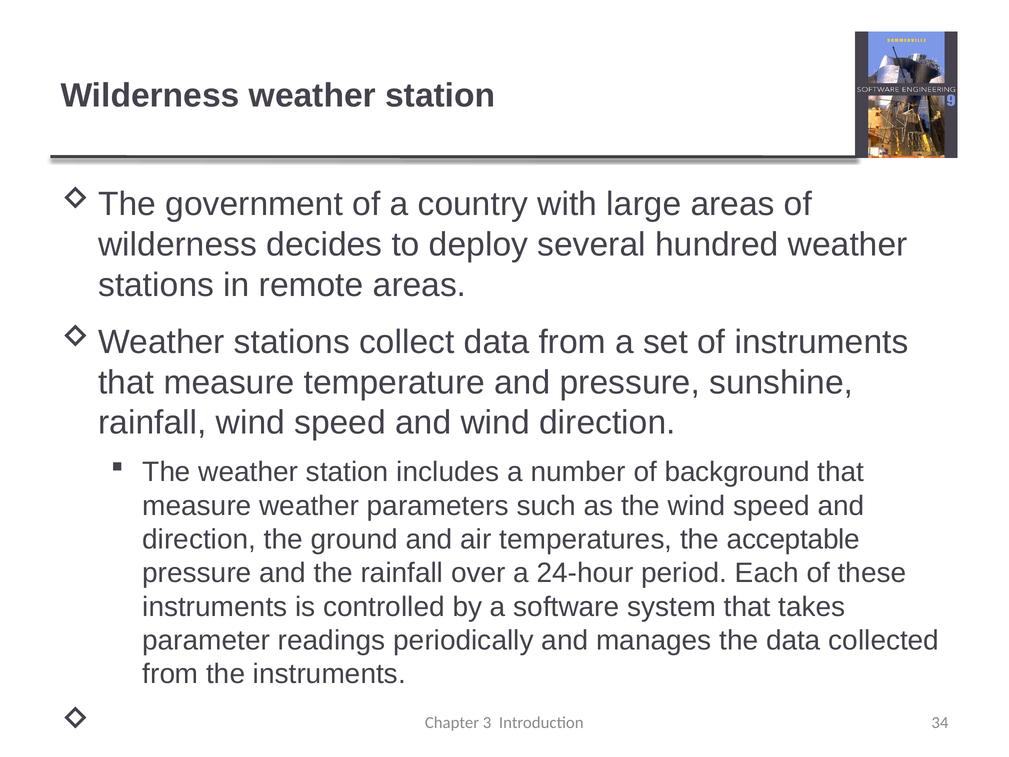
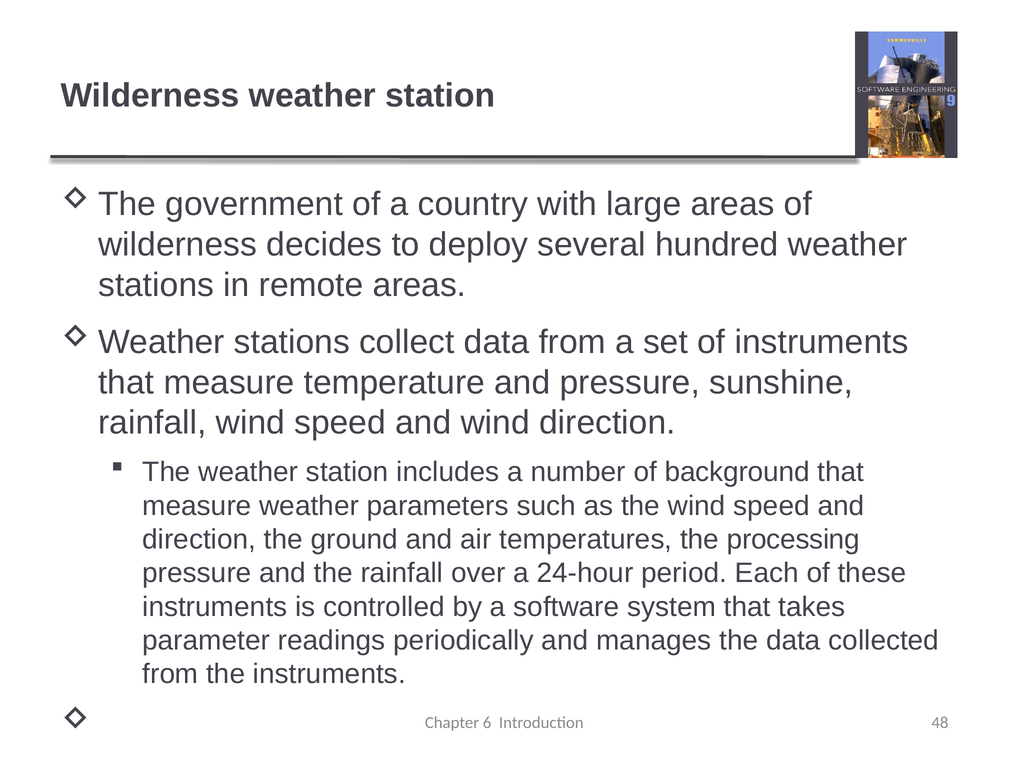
acceptable: acceptable -> processing (793, 539)
3: 3 -> 6 (487, 723)
34: 34 -> 48 (940, 723)
